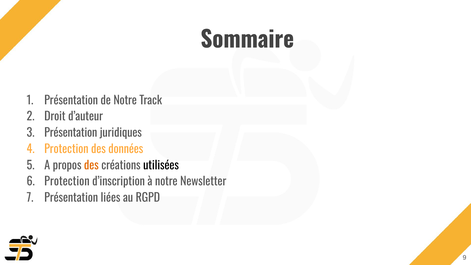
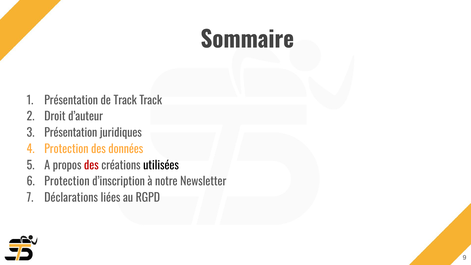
de Notre: Notre -> Track (125, 100)
des colour: orange -> red (91, 165)
Présentation: Présentation -> Déclarations (71, 198)
